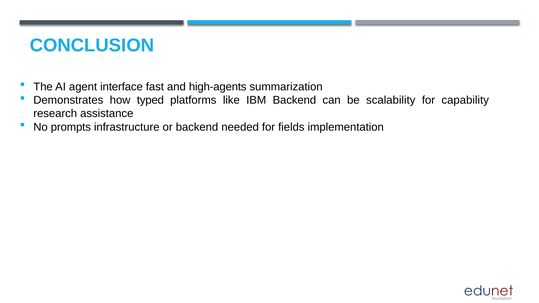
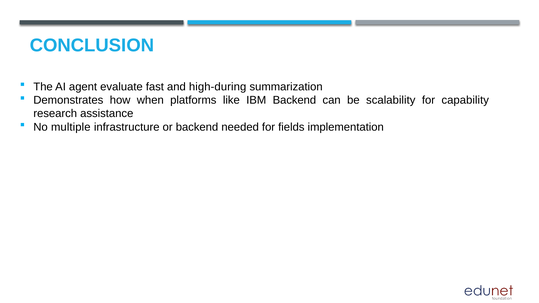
interface: interface -> evaluate (121, 87)
high-agents: high-agents -> high-during (218, 87)
typed: typed -> when (150, 100)
prompts: prompts -> multiple (71, 127)
